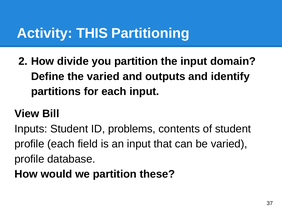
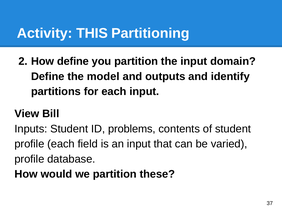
How divide: divide -> define (73, 61)
the varied: varied -> model (103, 77)
